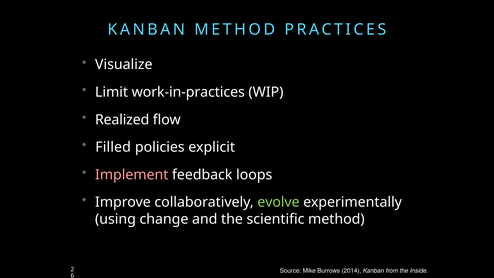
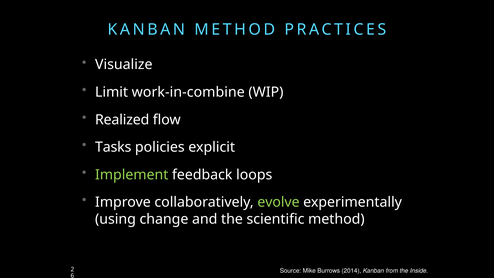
work-in-practices: work-in-practices -> work-in-combine (188, 92)
Filled: Filled -> Tasks (113, 147)
Implement colour: pink -> light green (132, 175)
